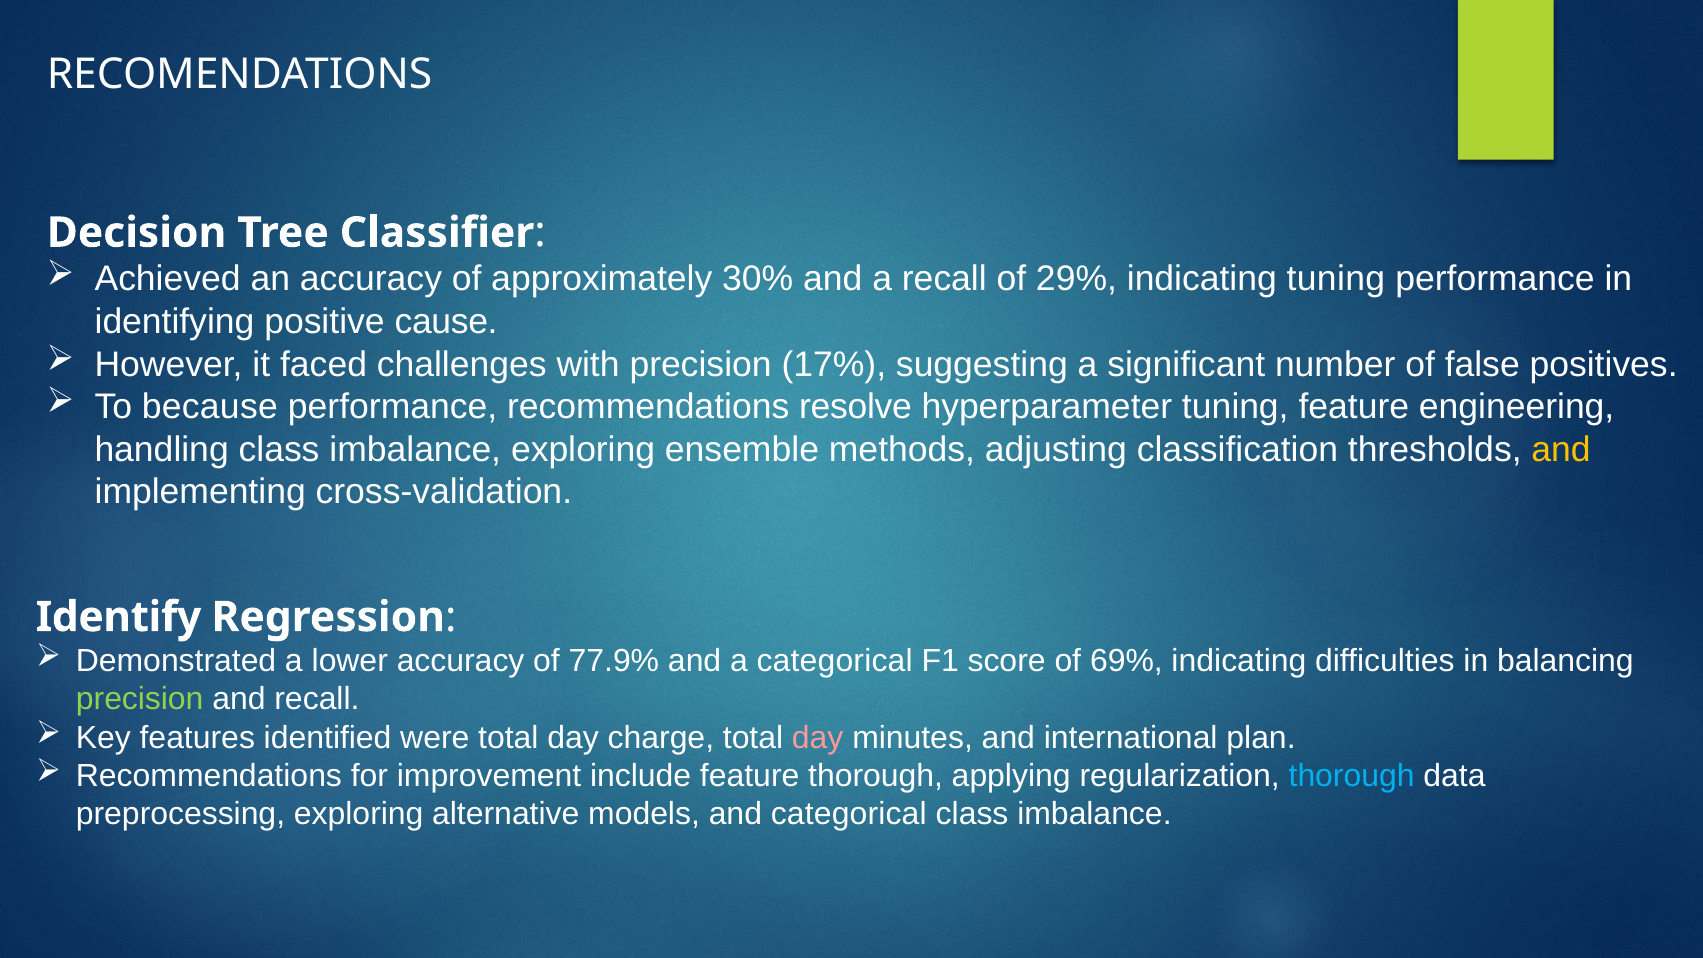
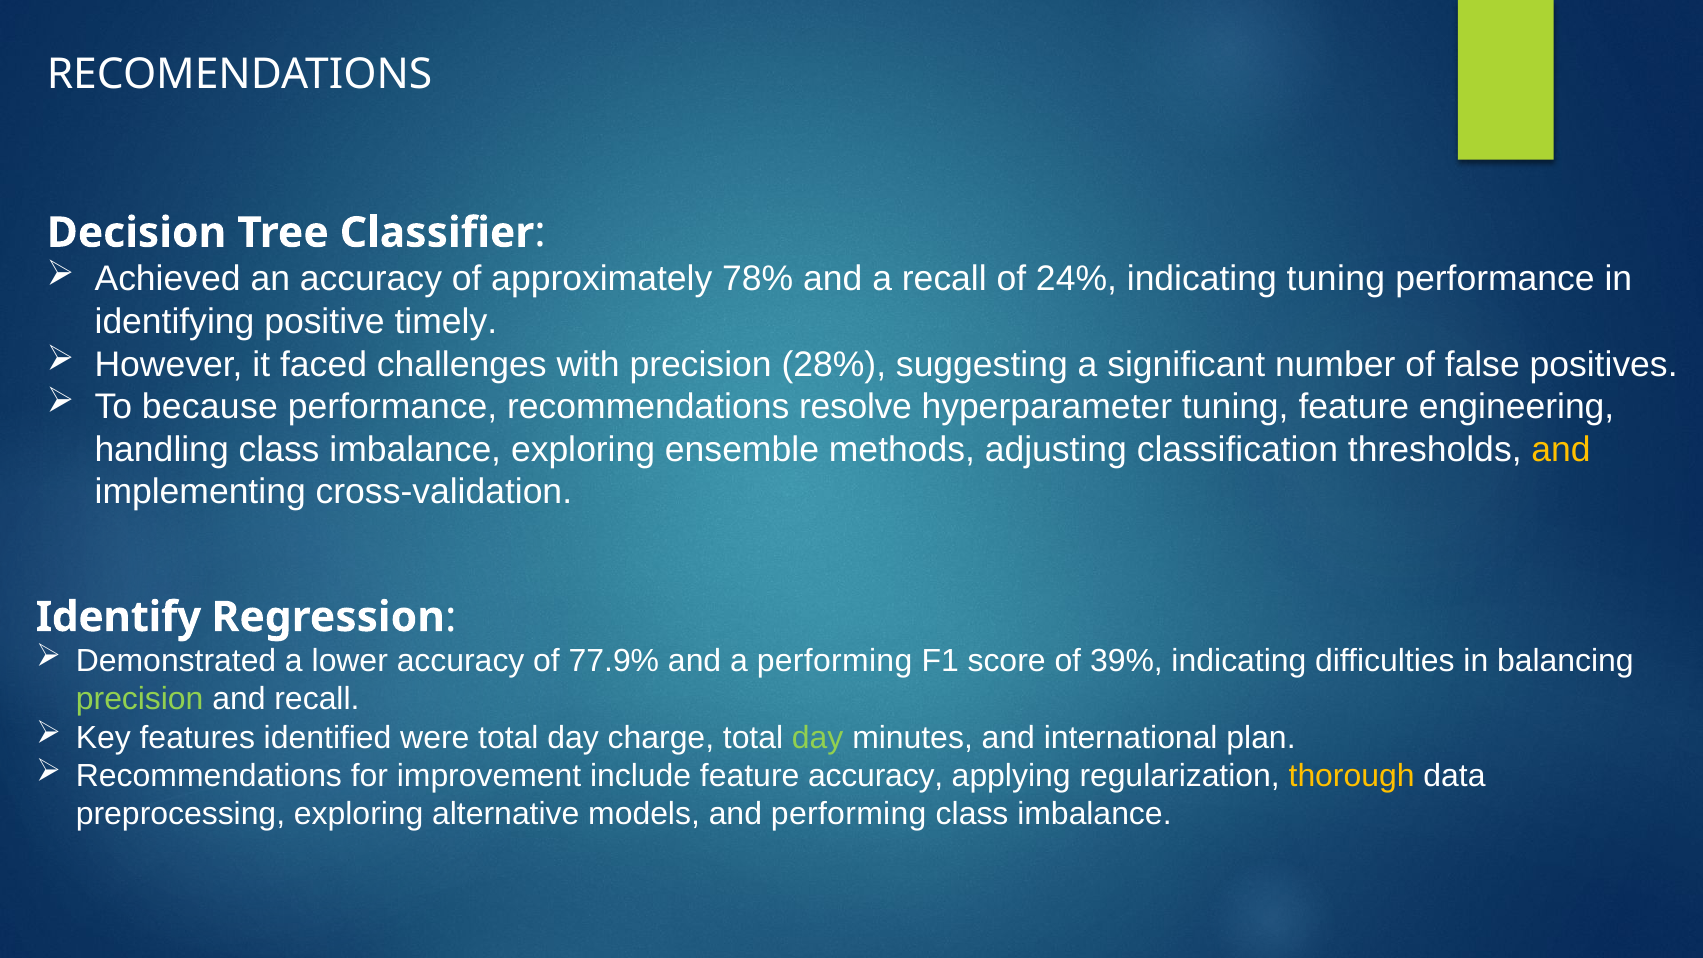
30%: 30% -> 78% (758, 279)
29%: 29% -> 24% (1076, 279)
cause: cause -> timely (446, 322)
17%: 17% -> 28% (834, 364)
a categorical: categorical -> performing (835, 661)
69%: 69% -> 39% (1126, 661)
day colour: pink -> light green (818, 738)
feature thorough: thorough -> accuracy (876, 776)
thorough colour: light blue -> yellow (1352, 776)
and categorical: categorical -> performing (849, 814)
